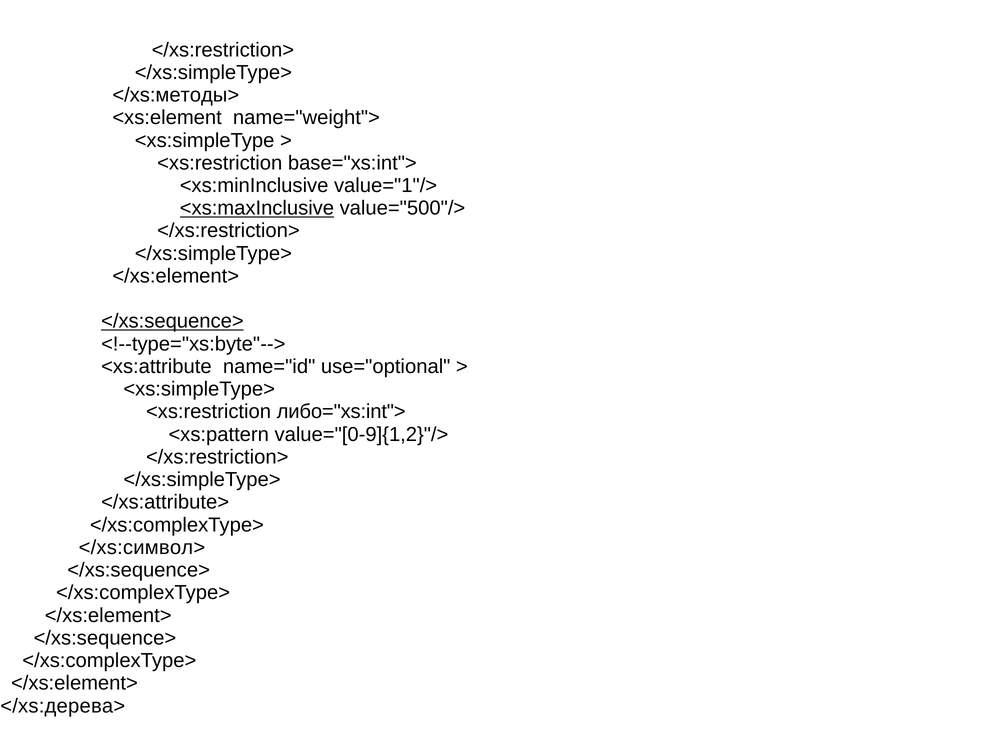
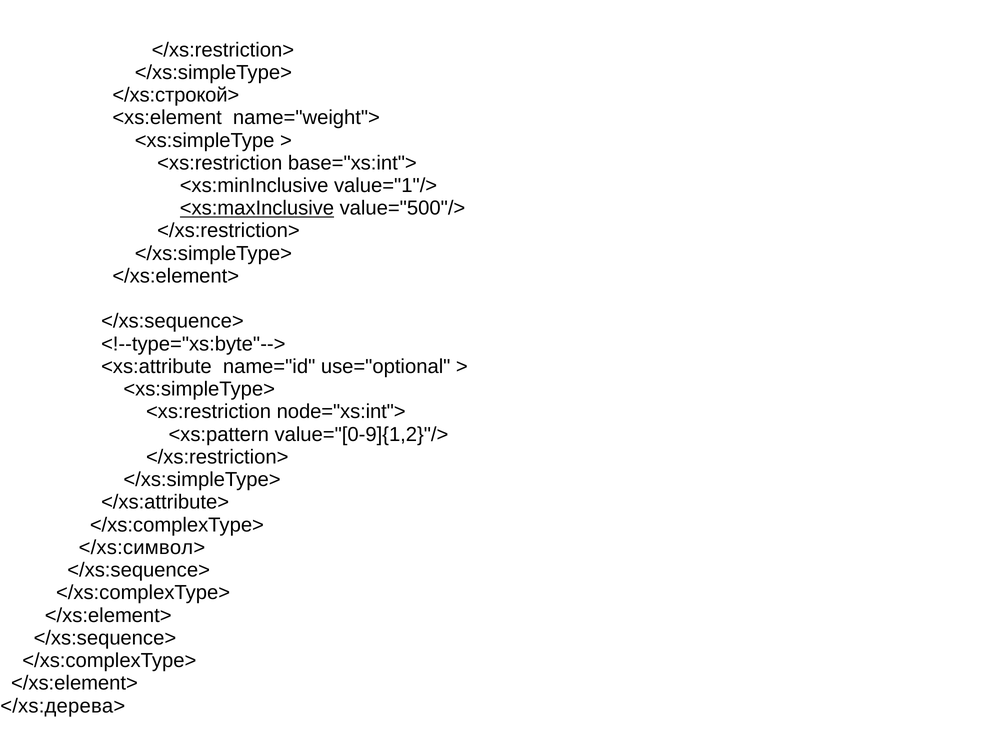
</xs:методы>: </xs:методы> -> </xs:строкой> (176, 95)
</xs:sequence> underline: present -> none (172, 321)
либо="xs:int">: либо="xs:int"> -> node="xs:int"> (341, 412)
